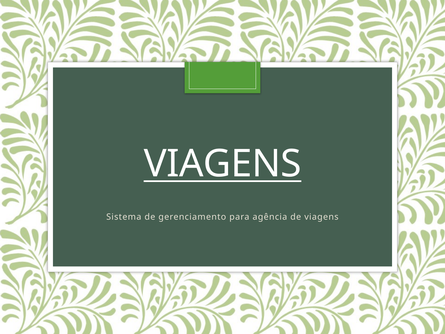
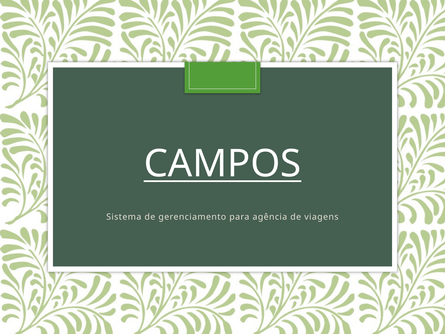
VIAGENS: VIAGENS -> CAMPOS (223, 164)
